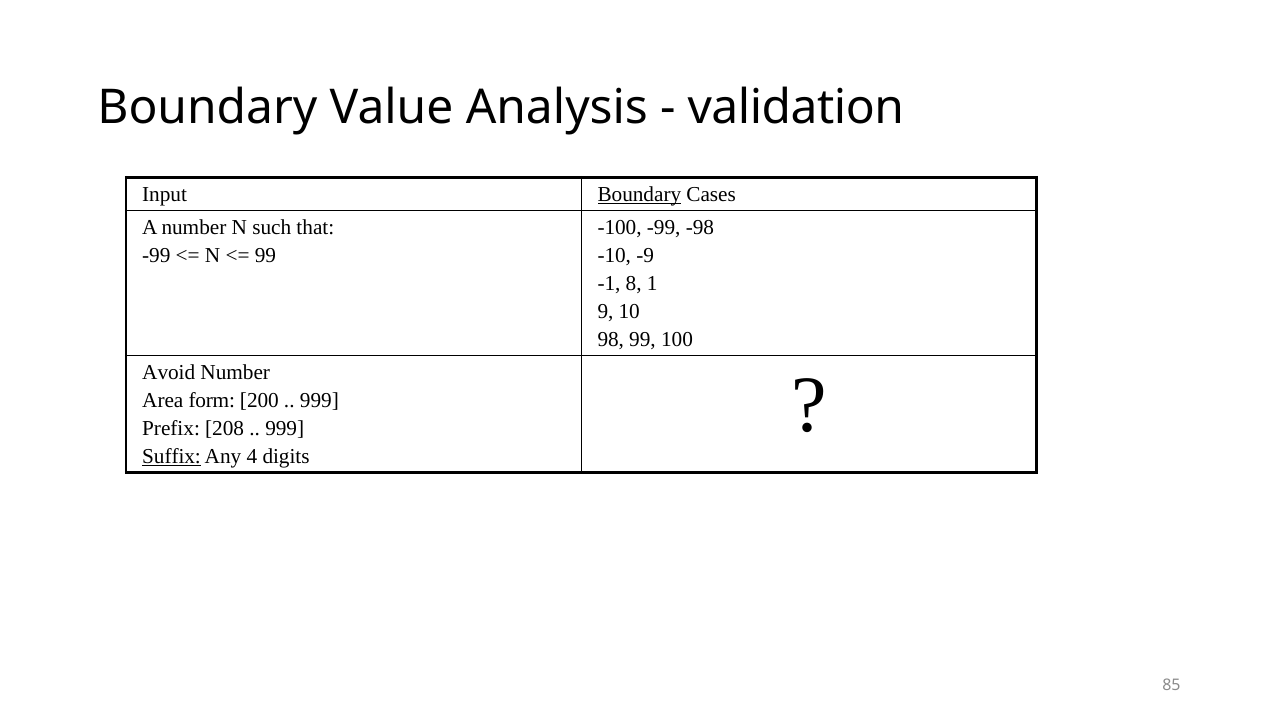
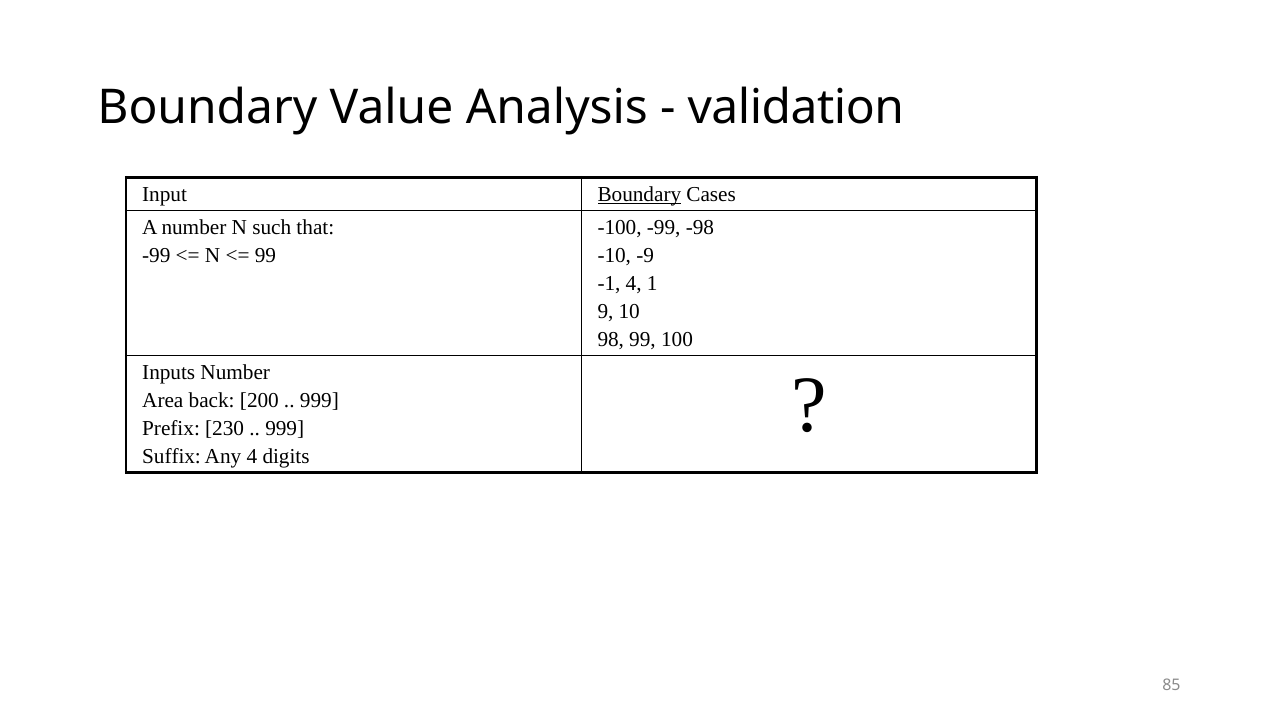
-1 8: 8 -> 4 (634, 283)
Avoid: Avoid -> Inputs (169, 372)
form: form -> back (212, 400)
208: 208 -> 230 (225, 428)
Suffix underline: present -> none (172, 456)
